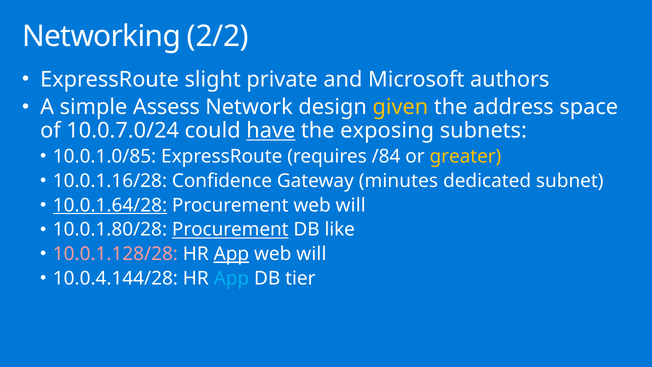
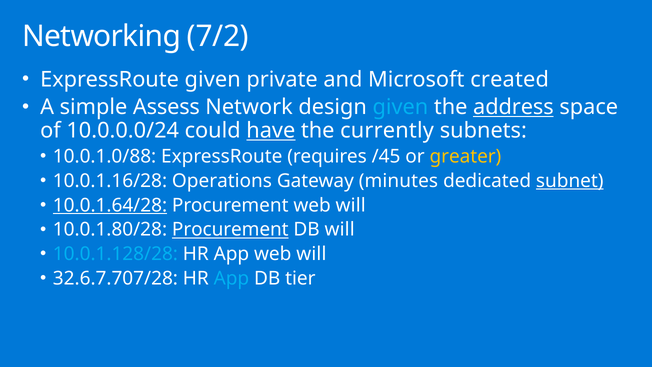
2/2: 2/2 -> 7/2 (218, 36)
ExpressRoute slight: slight -> given (213, 79)
authors: authors -> created (510, 79)
given colour: yellow -> light blue (400, 107)
address underline: none -> present (513, 107)
10.0.7.0/24: 10.0.7.0/24 -> 10.0.0.0/24 (123, 131)
exposing: exposing -> currently (387, 131)
10.0.1.0/85: 10.0.1.0/85 -> 10.0.1.0/88 (105, 156)
/84: /84 -> /45 (386, 156)
Confidence: Confidence -> Operations (222, 181)
subnet underline: none -> present (570, 181)
DB like: like -> will (340, 229)
10.0.1.128/28 colour: pink -> light blue (115, 254)
App underline: present -> none (231, 254)
10.0.4.144/28: 10.0.4.144/28 -> 32.6.7.707/28 (115, 278)
